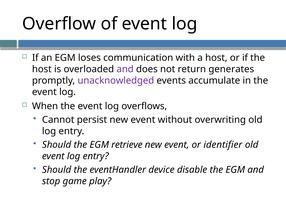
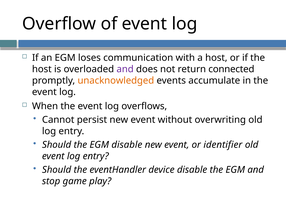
generates: generates -> connected (231, 69)
unacknowledged colour: purple -> orange (116, 81)
EGM retrieve: retrieve -> disable (127, 145)
